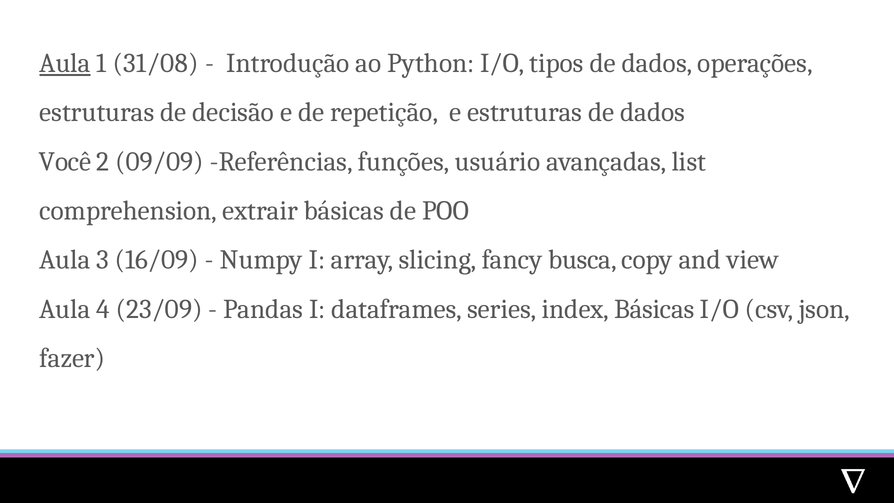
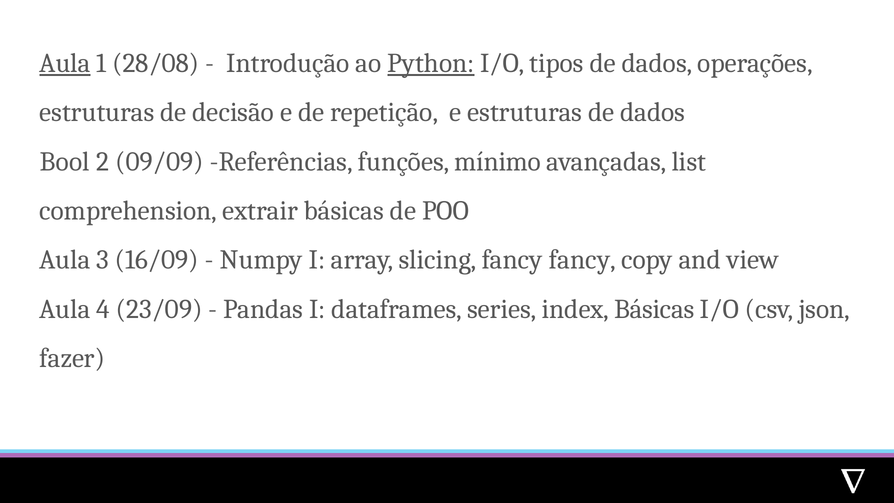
31/08: 31/08 -> 28/08 (156, 63)
Python underline: none -> present (431, 63)
Você: Você -> Bool (65, 162)
usuário: usuário -> mínimo (498, 162)
fancy busca: busca -> fancy (582, 260)
